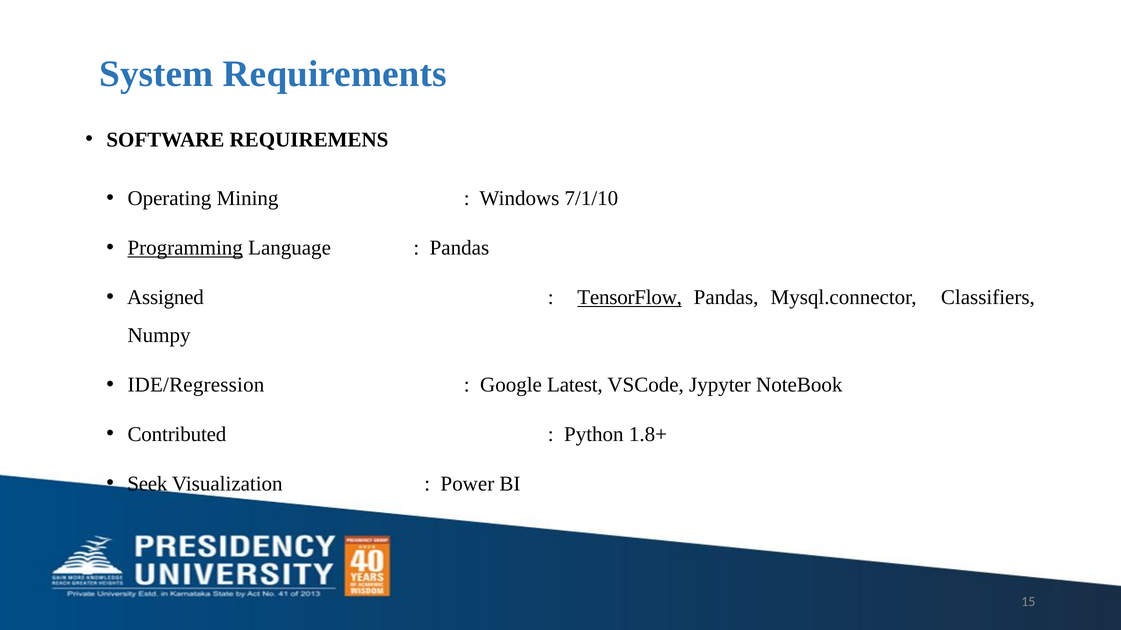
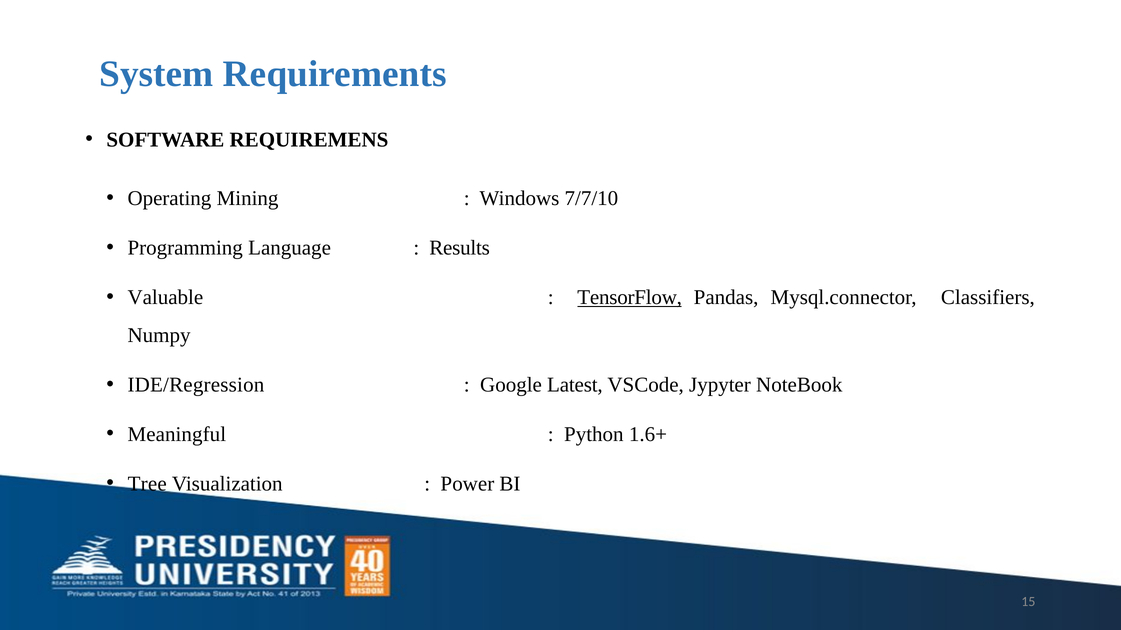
7/1/10: 7/1/10 -> 7/7/10 (591, 199)
Programming underline: present -> none (185, 248)
Pandas: Pandas -> Results (460, 248)
Assigned: Assigned -> Valuable (165, 298)
Contributed: Contributed -> Meaningful (177, 435)
1.8+: 1.8+ -> 1.6+ (648, 435)
Seek: Seek -> Tree (147, 484)
